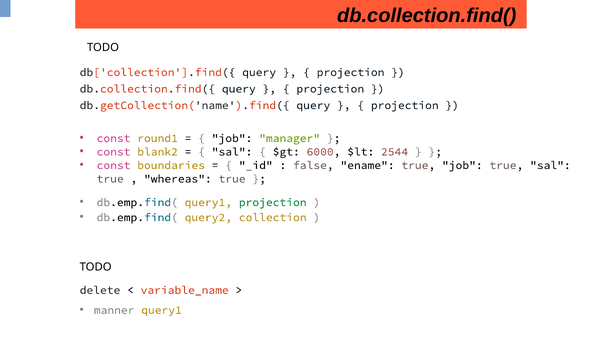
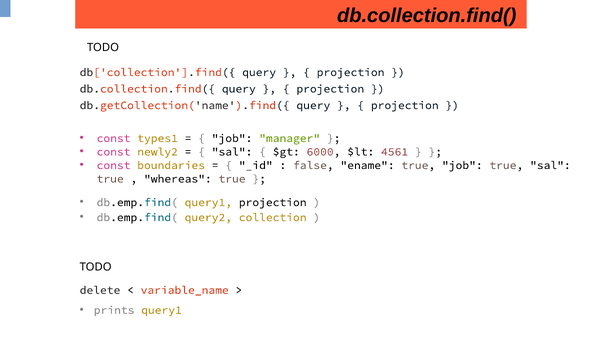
round1: round1 -> types1 (158, 138)
blank2: blank2 -> newly2 (158, 152)
2544: 2544 -> 4561 (395, 152)
projection colour: green -> black (273, 203)
manner: manner -> prints (114, 311)
